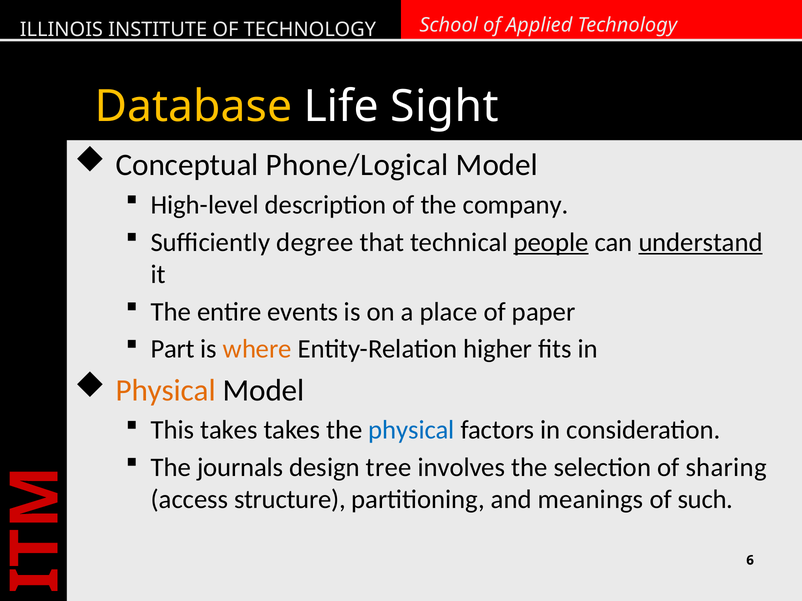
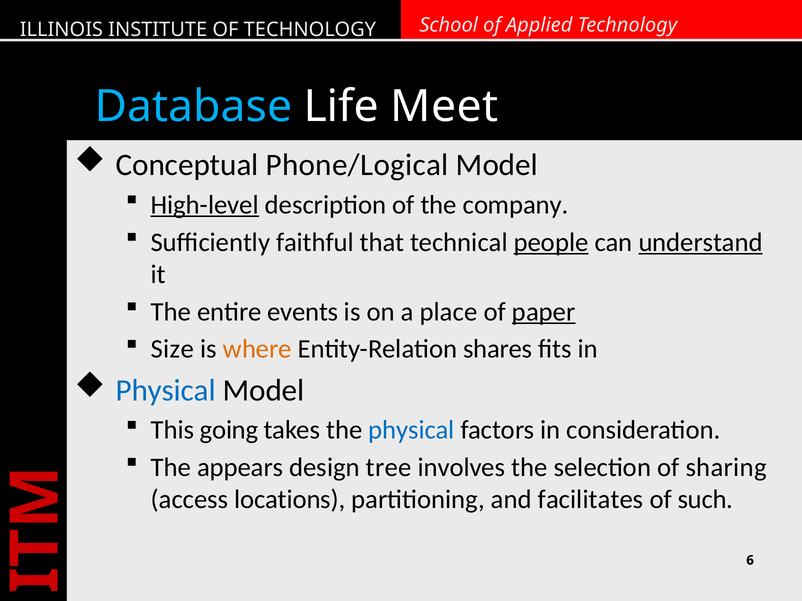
Database colour: yellow -> light blue (194, 107)
Sight: Sight -> Meet (444, 107)
High-level underline: none -> present (205, 205)
degree: degree -> faithful (315, 242)
paper underline: none -> present (544, 312)
Part: Part -> Size (172, 349)
higher: higher -> shares (498, 349)
Physical colour: orange -> blue (166, 391)
This takes: takes -> going (229, 431)
journals: journals -> appears (240, 468)
structure: structure -> locations (290, 500)
meanings: meanings -> facilitates (591, 500)
